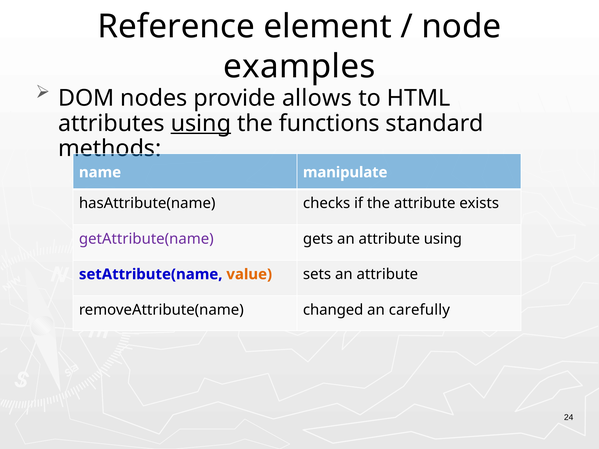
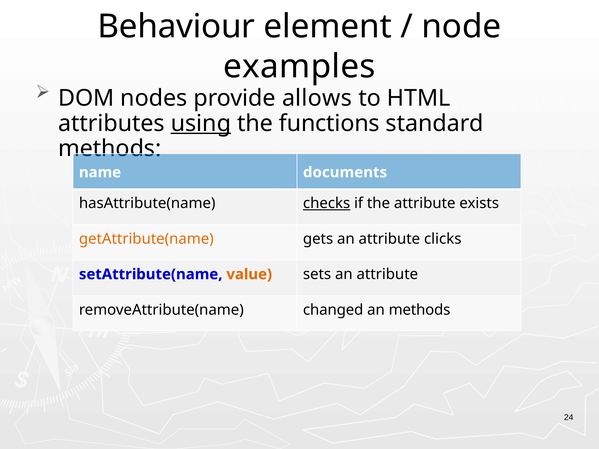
Reference: Reference -> Behaviour (176, 27)
manipulate: manipulate -> documents (345, 172)
checks underline: none -> present (327, 203)
getAttribute(name colour: purple -> orange (146, 239)
attribute using: using -> clicks (443, 239)
an carefully: carefully -> methods (420, 310)
